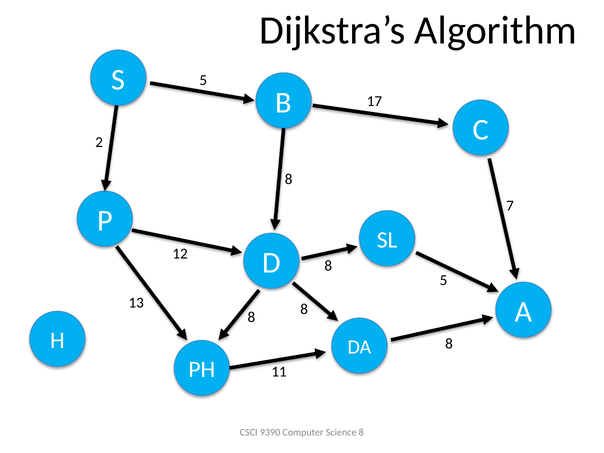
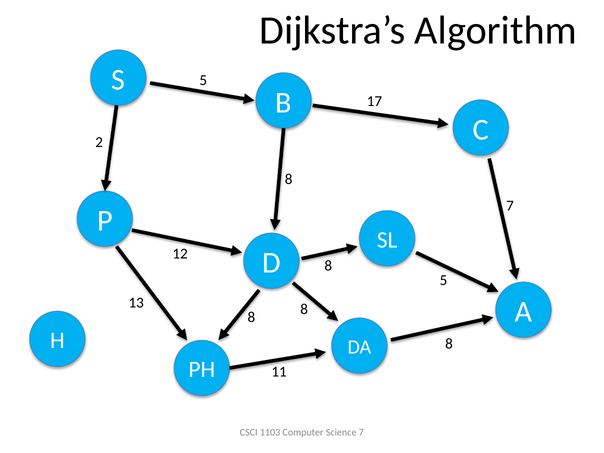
9390: 9390 -> 1103 (270, 433)
Science 8: 8 -> 7 (361, 433)
